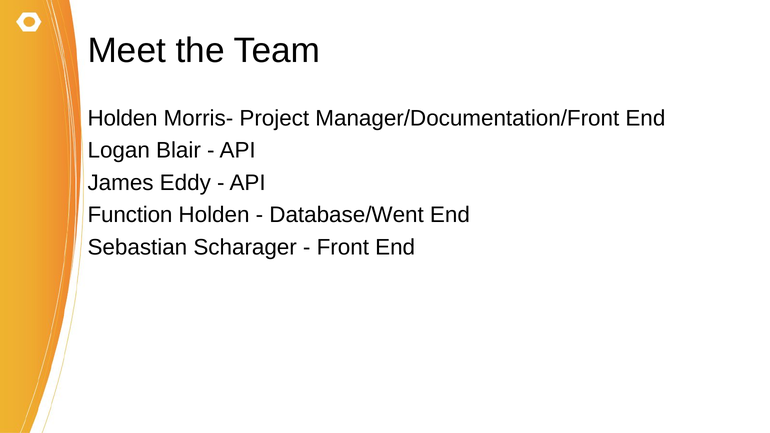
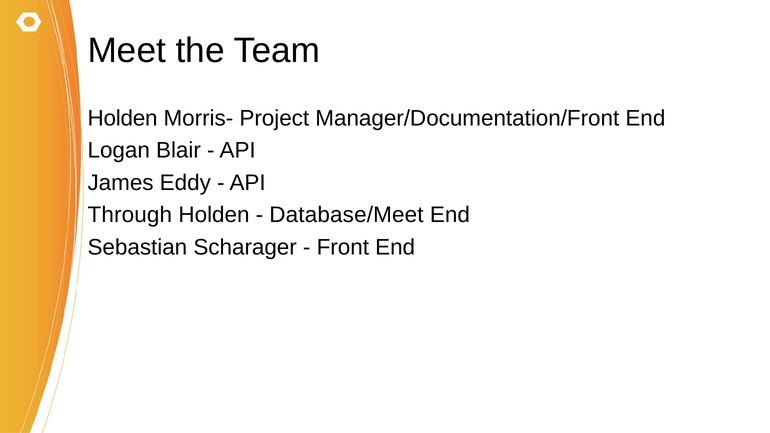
Function: Function -> Through (130, 215)
Database/Went: Database/Went -> Database/Meet (346, 215)
